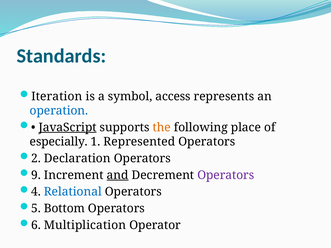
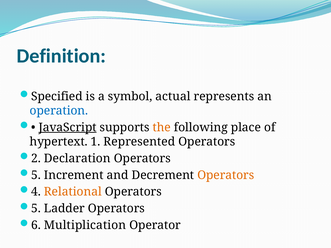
Standards: Standards -> Definition (61, 56)
Iteration: Iteration -> Specified (57, 96)
access: access -> actual (173, 96)
especially: especially -> hypertext (59, 142)
9: 9 -> 5 (36, 175)
and underline: present -> none (118, 175)
Operators colour: purple -> orange (226, 175)
Relational colour: blue -> orange (73, 192)
Bottom: Bottom -> Ladder (64, 209)
